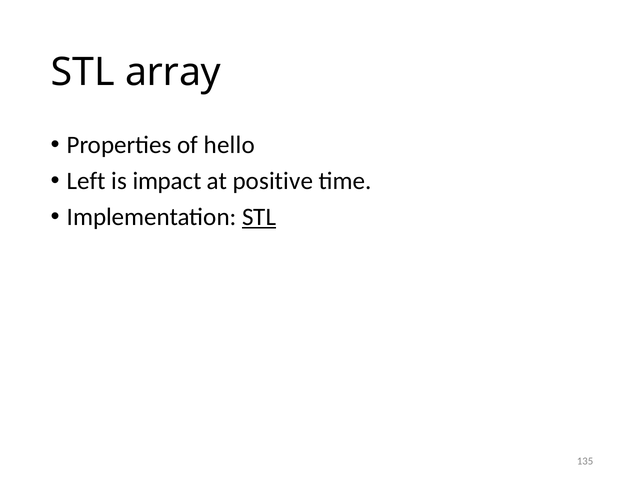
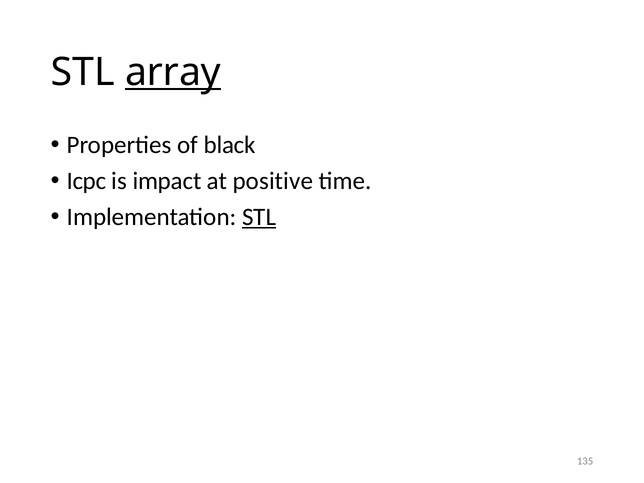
array underline: none -> present (173, 72)
hello: hello -> black (230, 145)
Left: Left -> Icpc (86, 181)
